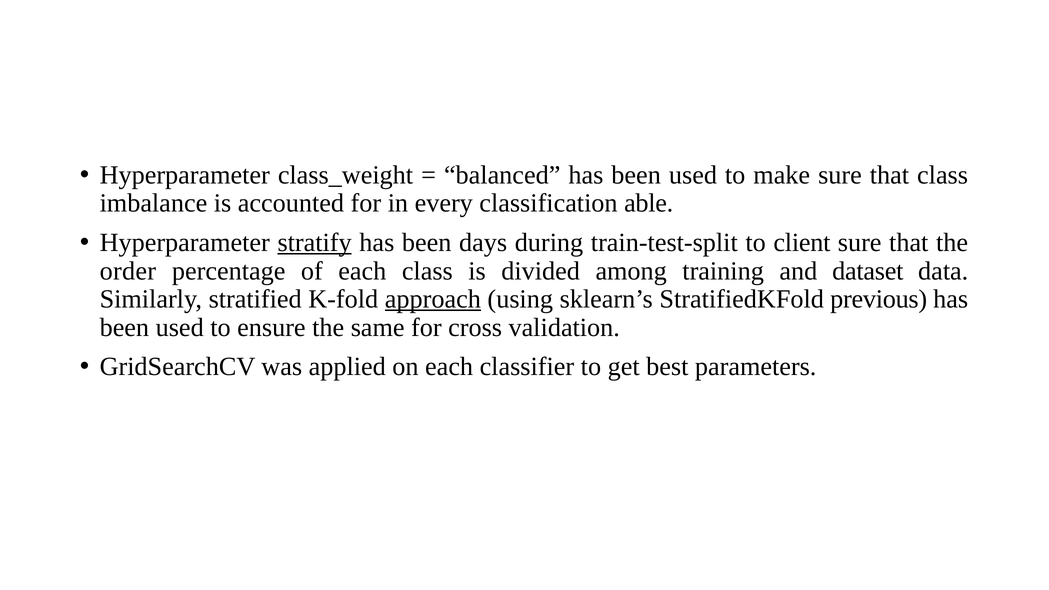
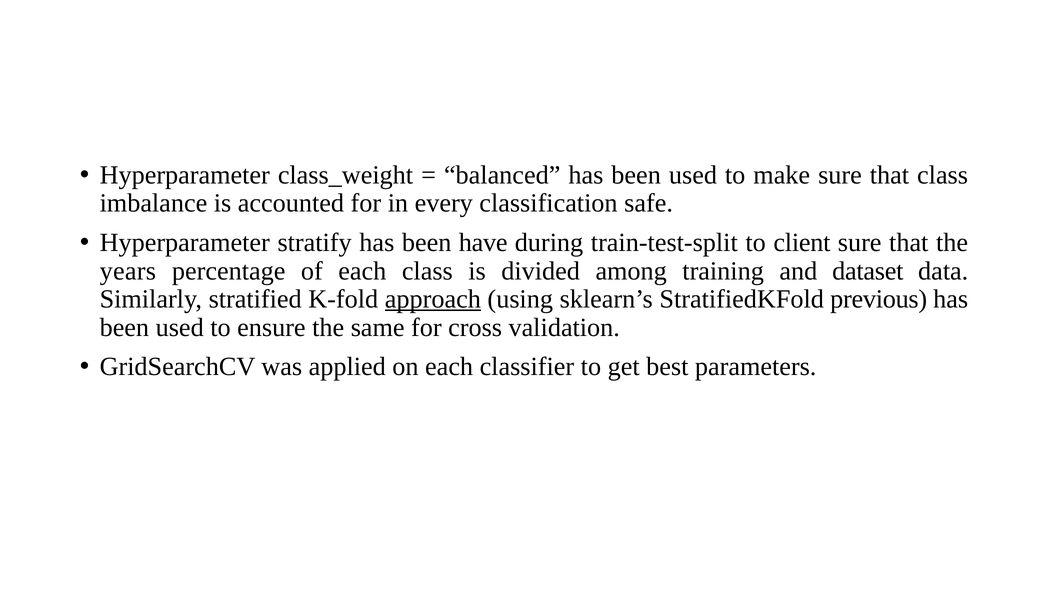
able: able -> safe (649, 203)
stratify underline: present -> none (315, 243)
days: days -> have (483, 243)
order: order -> years (128, 271)
